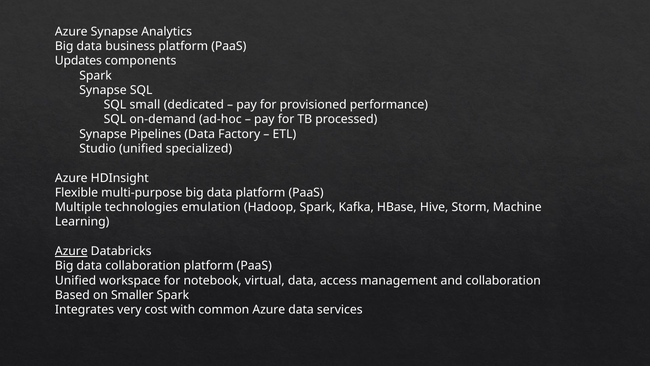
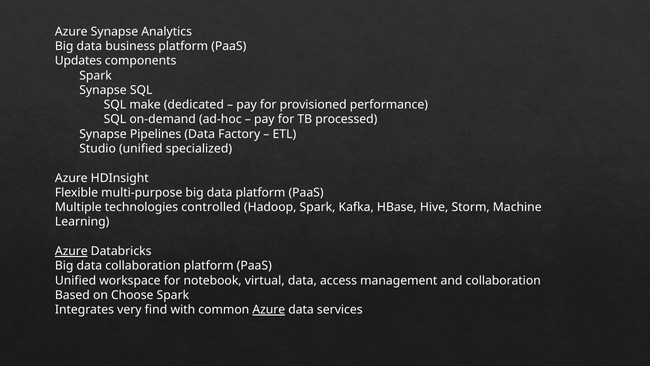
small: small -> make (145, 105)
emulation: emulation -> controlled (211, 207)
Smaller: Smaller -> Choose (132, 295)
cost: cost -> find (156, 309)
Azure underline: none -> present (269, 309)
